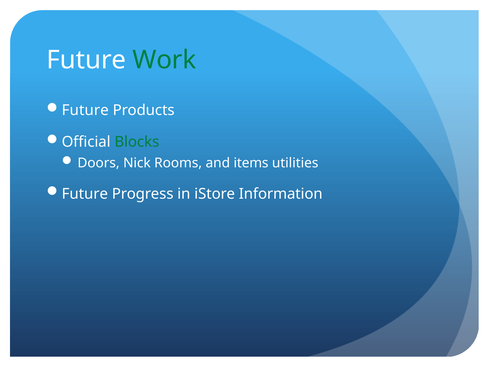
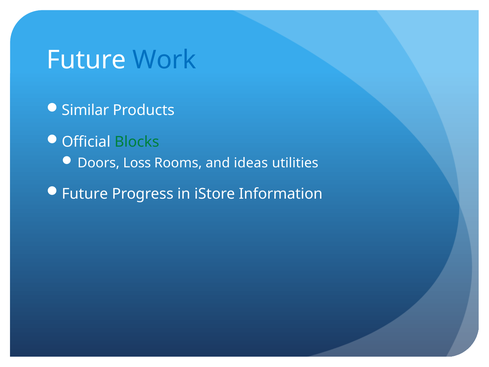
Work colour: green -> blue (164, 60)
Future: Future -> Similar (85, 110)
Nick: Nick -> Loss (137, 163)
items: items -> ideas (251, 163)
